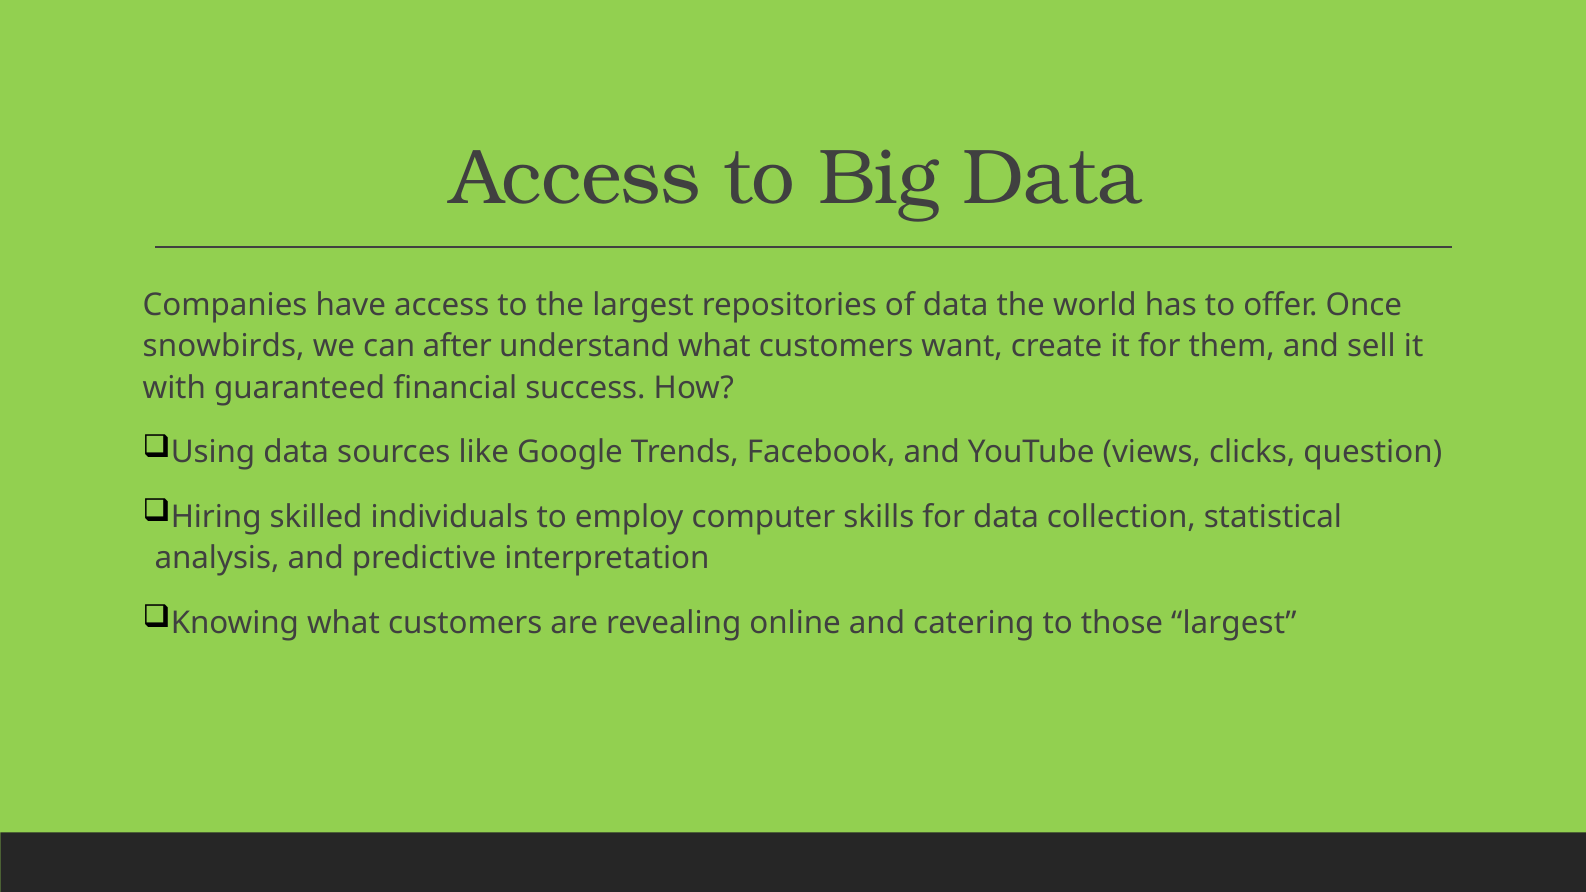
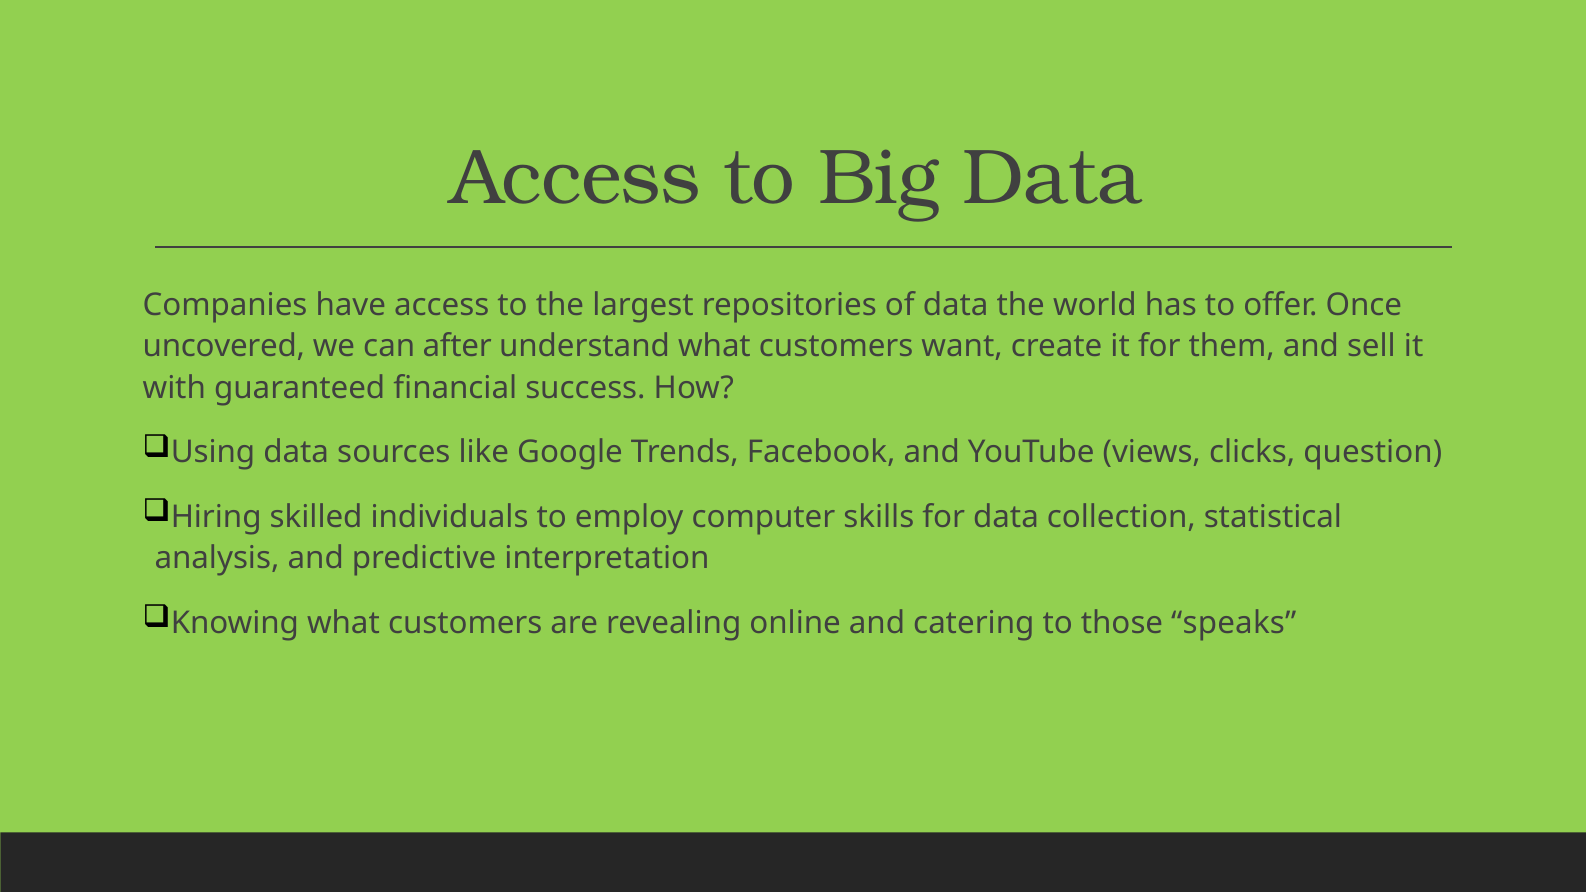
snowbirds: snowbirds -> uncovered (224, 346)
those largest: largest -> speaks (1234, 623)
